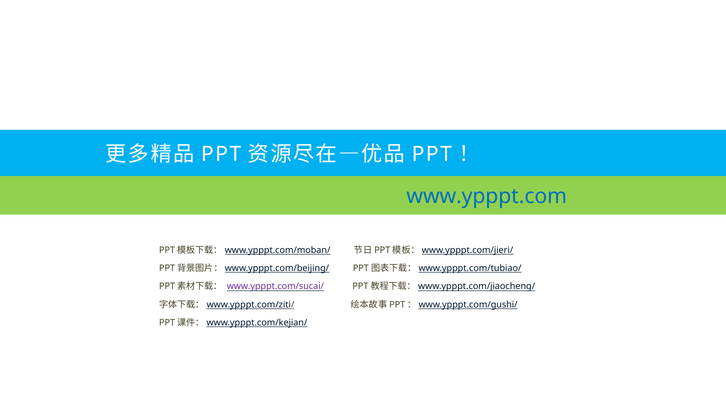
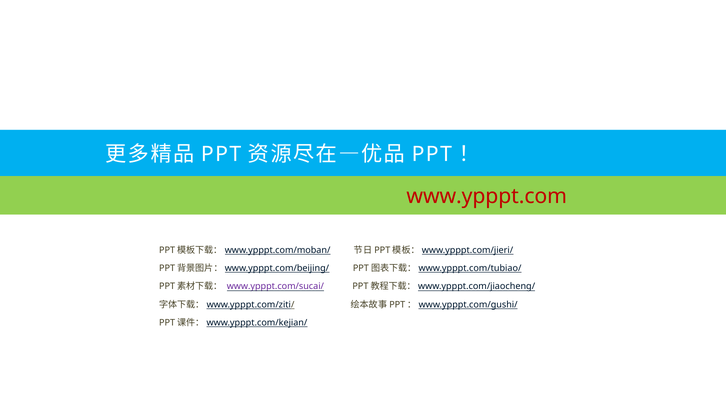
www.ypppt.com colour: blue -> red (487, 197)
